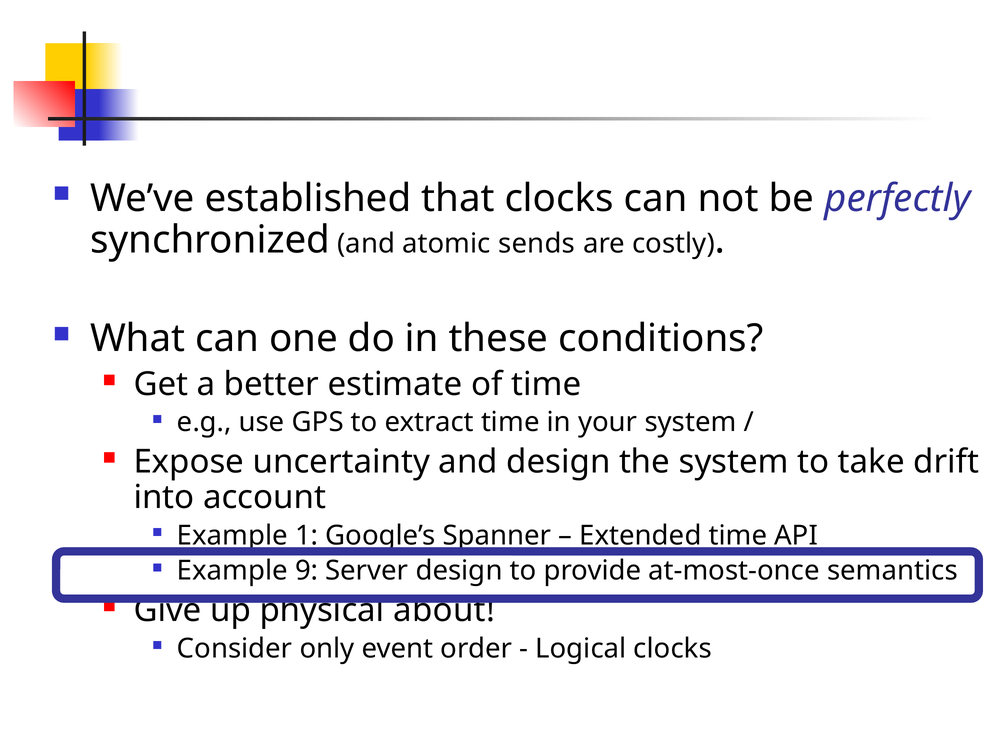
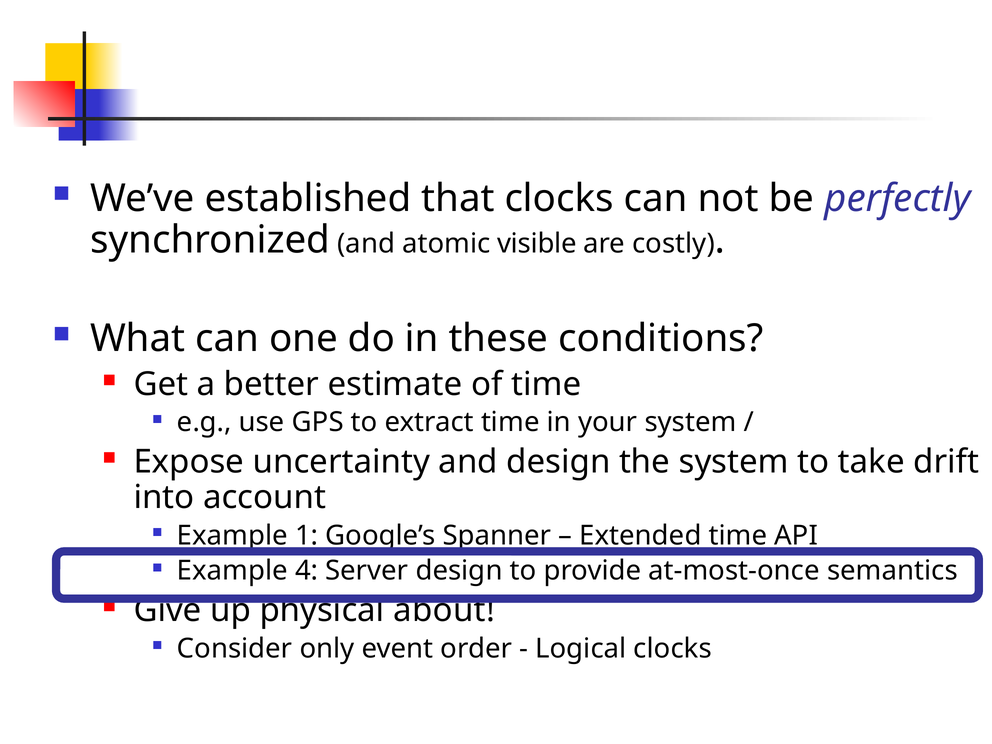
sends: sends -> visible (537, 244)
9: 9 -> 4 (307, 571)
